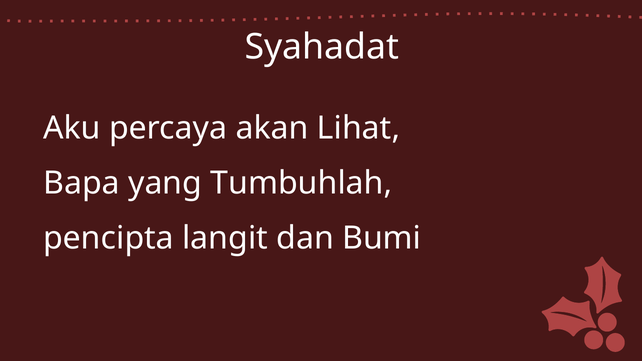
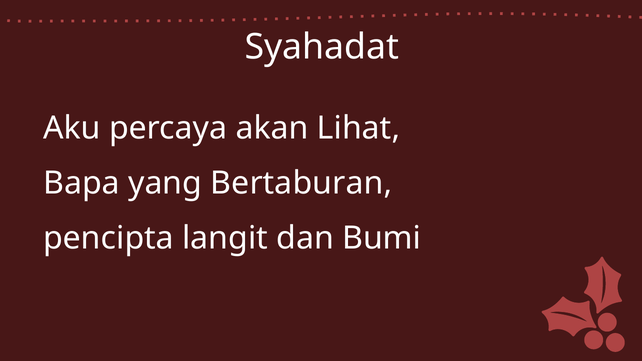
Tumbuhlah: Tumbuhlah -> Bertaburan (301, 183)
